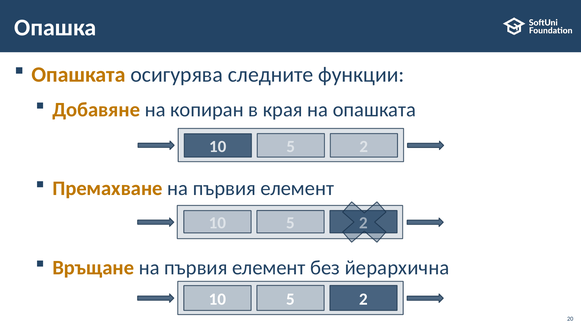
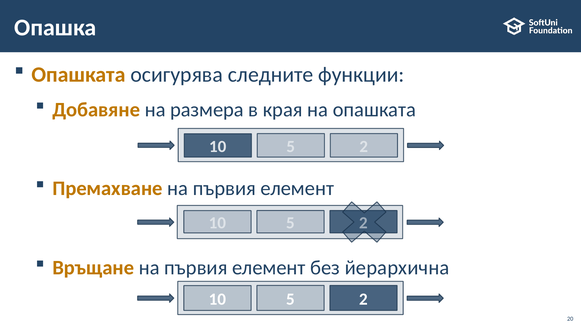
копиран: копиран -> размера (207, 110)
